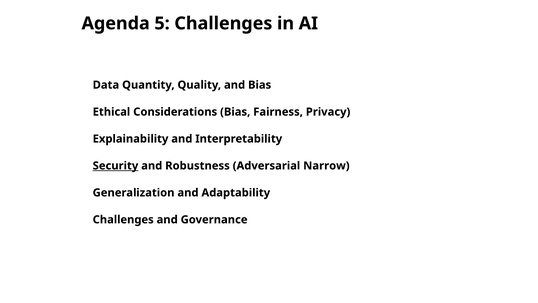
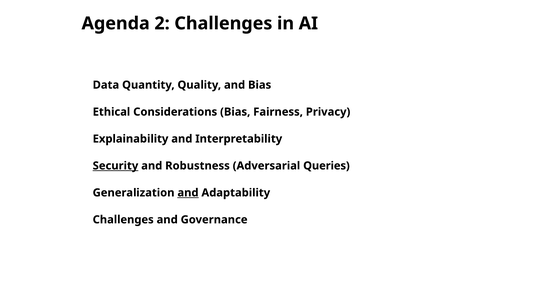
5: 5 -> 2 (162, 23)
Narrow: Narrow -> Queries (326, 166)
and underline: none -> present (188, 192)
